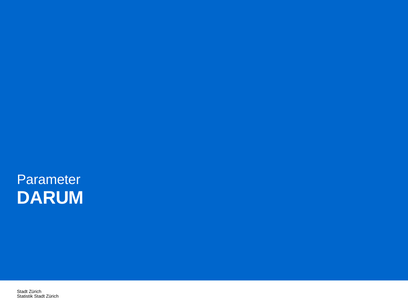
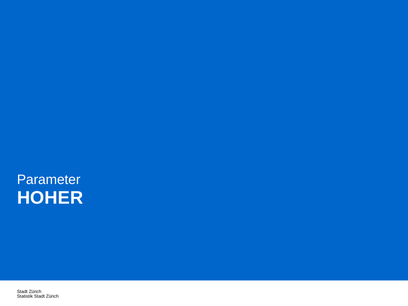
DARUM: DARUM -> HOHER (50, 198)
